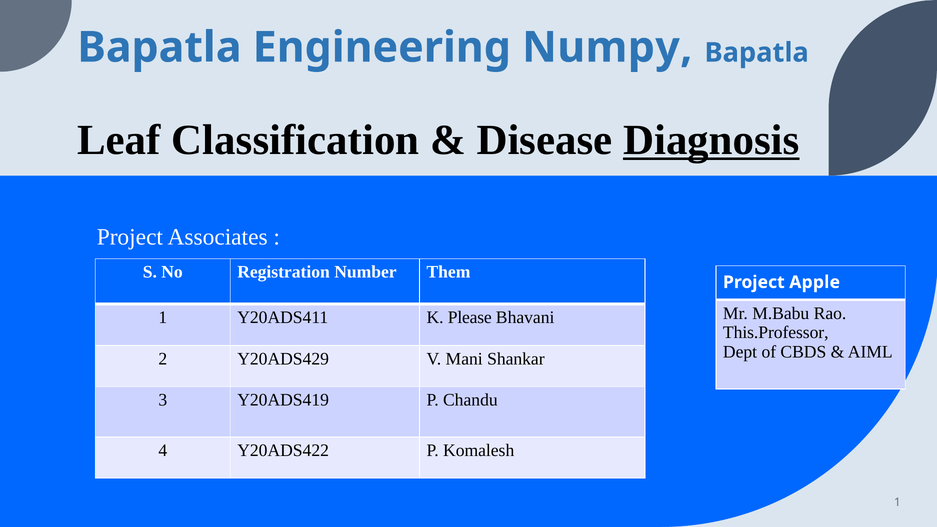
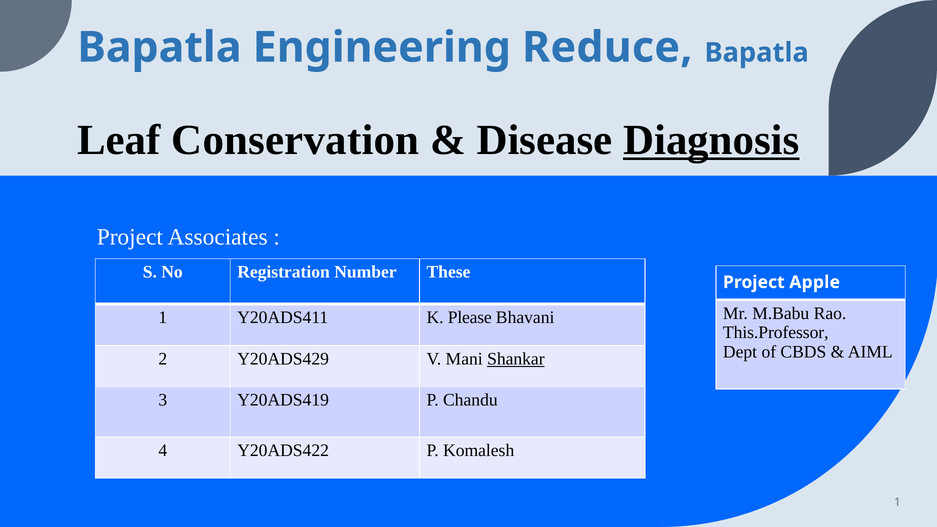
Numpy: Numpy -> Reduce (607, 47)
Classification: Classification -> Conservation (295, 140)
Them: Them -> These (448, 272)
Shankar underline: none -> present (516, 359)
